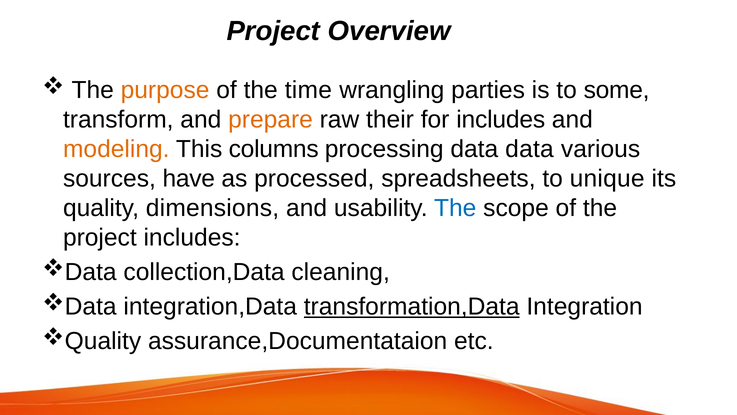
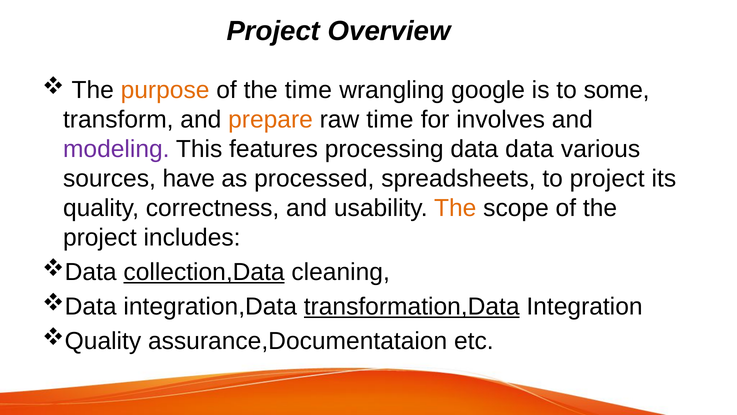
parties: parties -> google (488, 90)
raw their: their -> time (390, 120)
for includes: includes -> involves (501, 120)
modeling colour: orange -> purple (116, 149)
columns: columns -> features (274, 149)
to unique: unique -> project (607, 179)
dimensions: dimensions -> correctness (213, 208)
The colour: blue -> orange (455, 208)
collection,Data underline: none -> present (204, 272)
